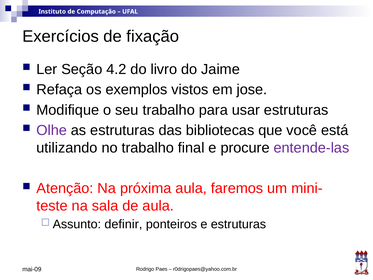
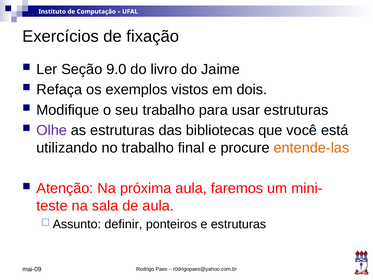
4.2: 4.2 -> 9.0 (116, 69)
jose: jose -> dois (252, 90)
entende-las colour: purple -> orange (311, 148)
